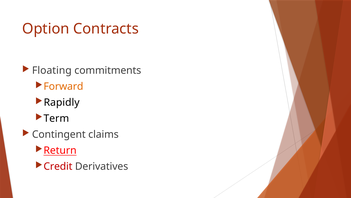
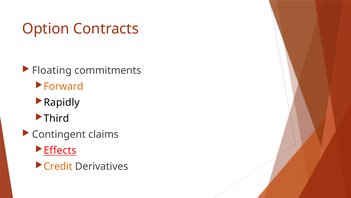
Term: Term -> Third (56, 118)
Return: Return -> Effects (60, 150)
Credit colour: red -> orange (58, 166)
